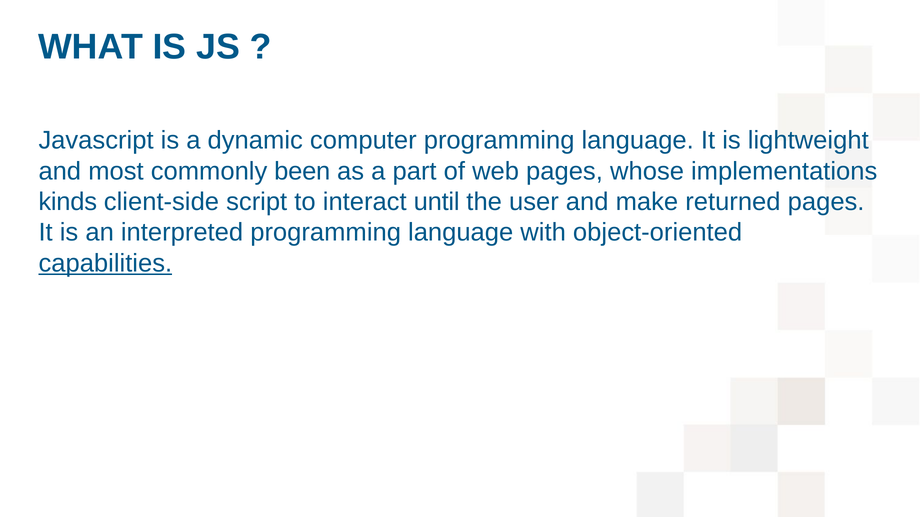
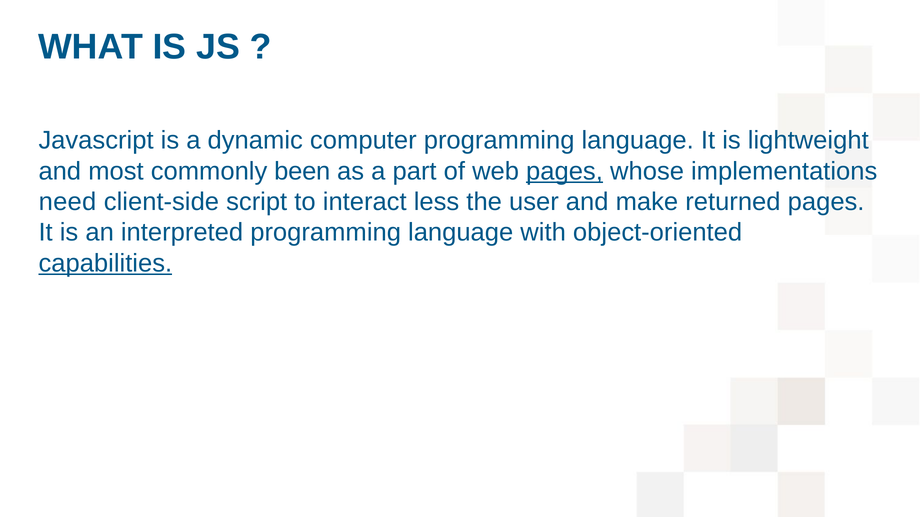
pages underline: none -> present (564, 171)
kinds: kinds -> need (67, 202)
until: until -> less (437, 202)
